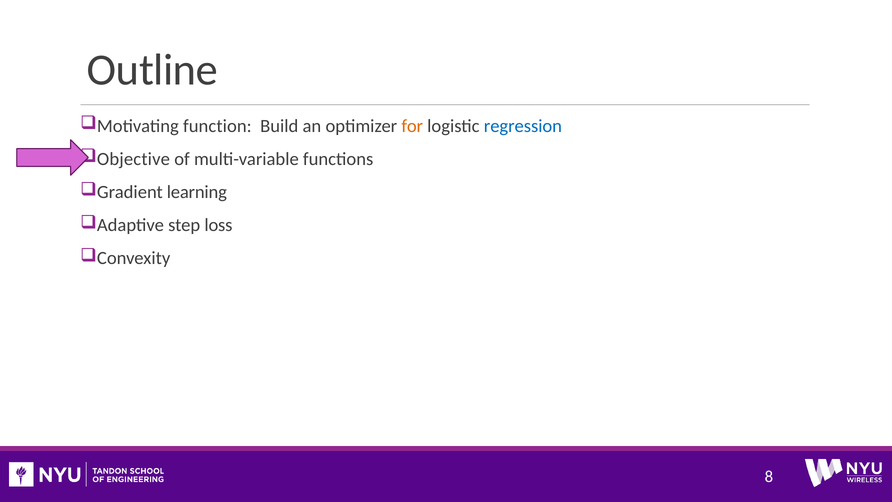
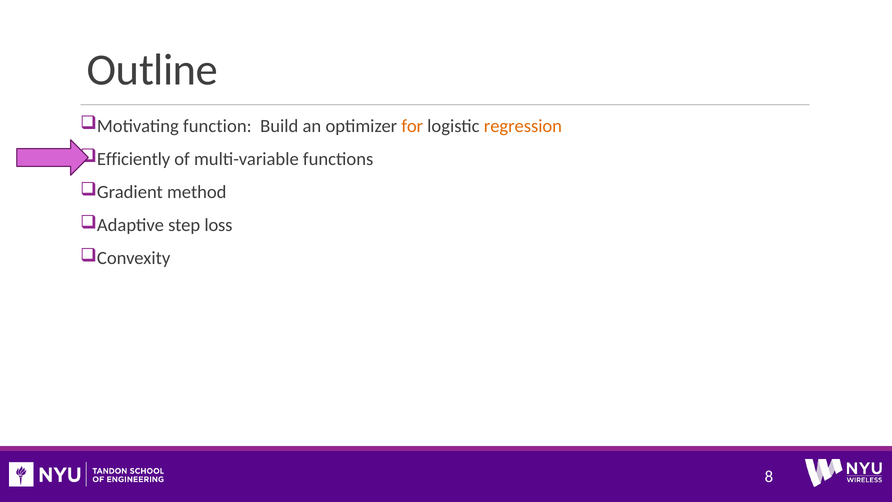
regression colour: blue -> orange (523, 126)
Objective: Objective -> Efficiently (134, 159)
learning: learning -> method (197, 192)
